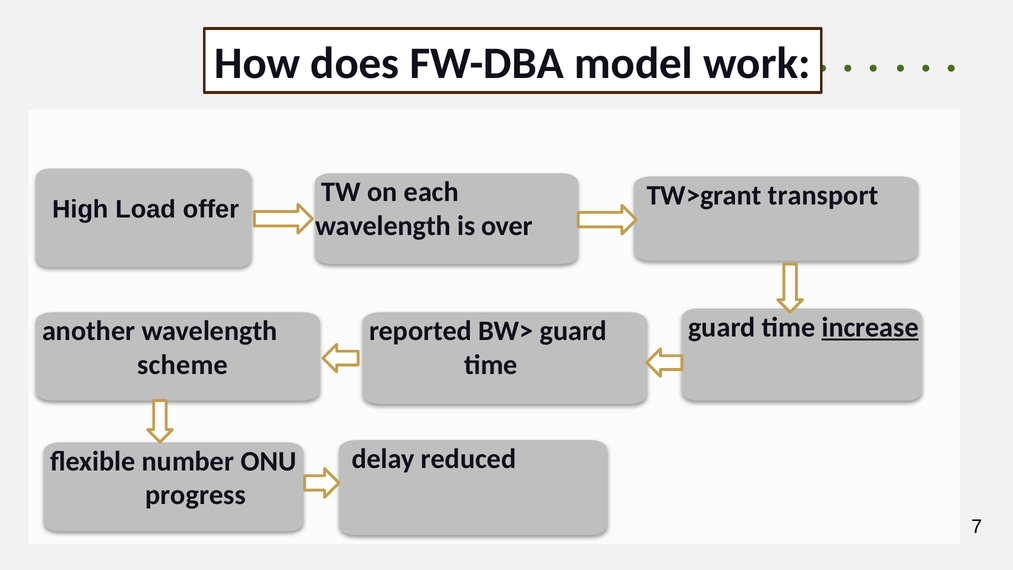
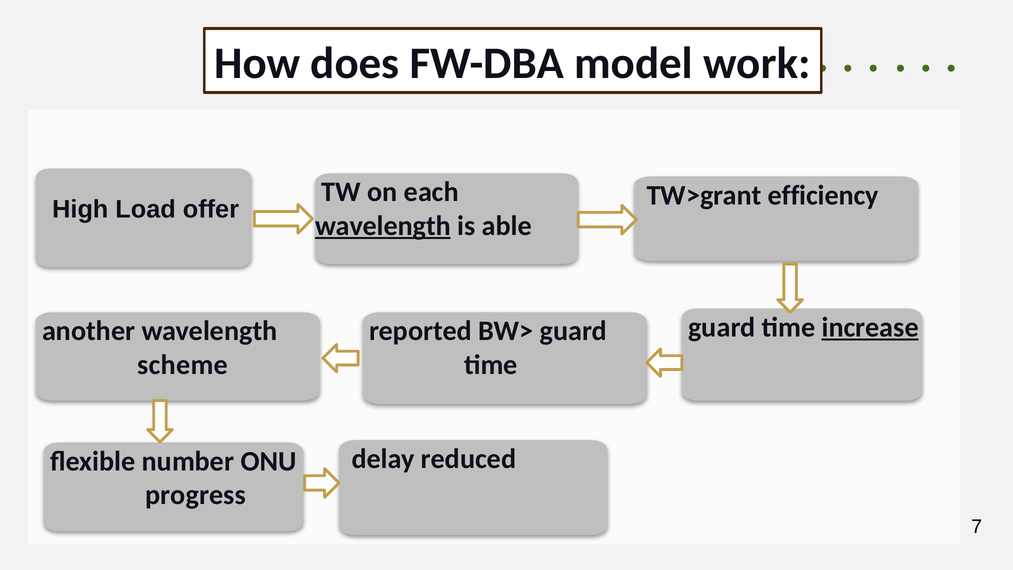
transport: transport -> efficiency (823, 195)
wavelength underline: none -> present (383, 226)
over: over -> able (507, 226)
